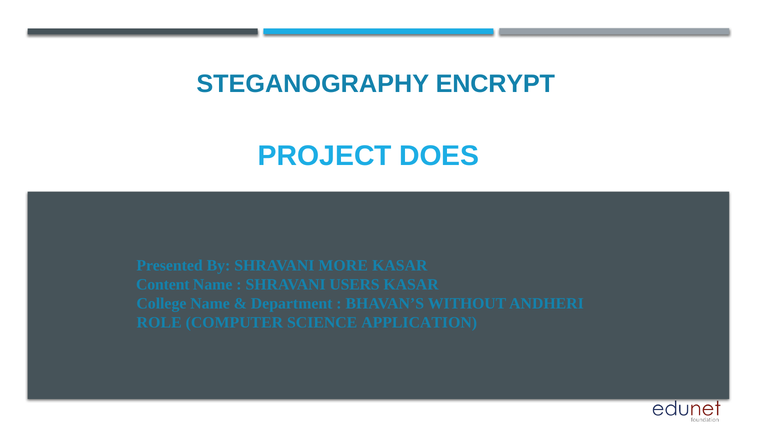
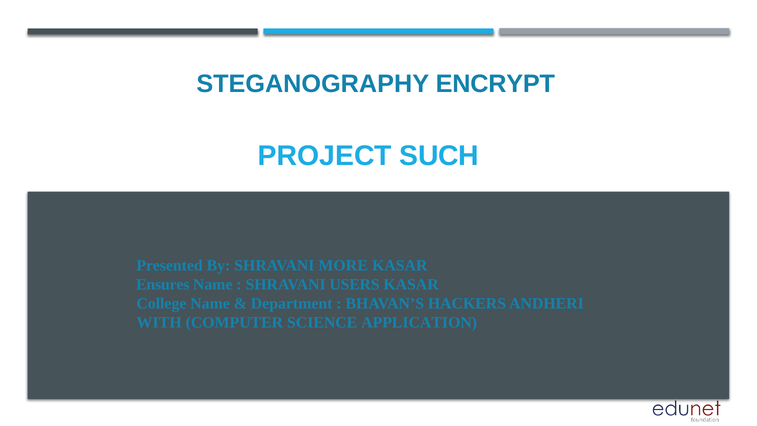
DOES: DOES -> SUCH (439, 156)
Content: Content -> Ensures (163, 284)
WITHOUT: WITHOUT -> HACKERS (467, 303)
ROLE: ROLE -> WITH (159, 322)
